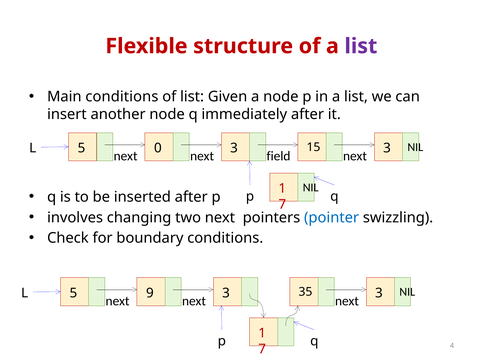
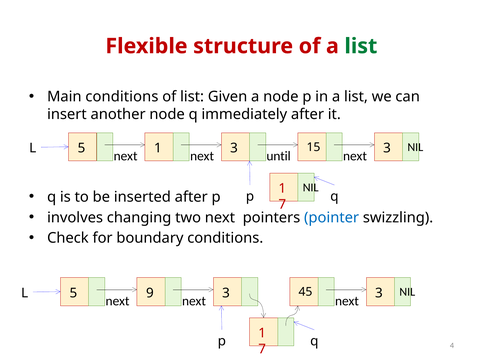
list colour: purple -> green (361, 46)
5 0: 0 -> 1 (158, 148)
field: field -> until (279, 156)
35: 35 -> 45 (305, 292)
